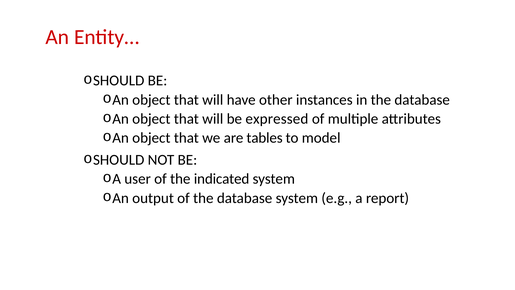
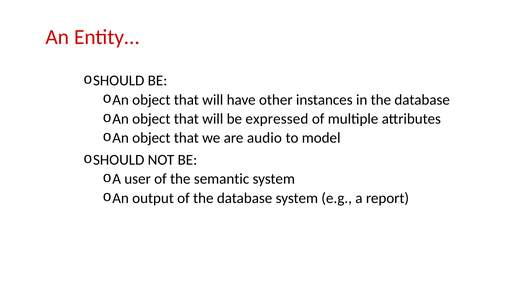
tables: tables -> audio (264, 138)
indicated: indicated -> semantic (222, 179)
